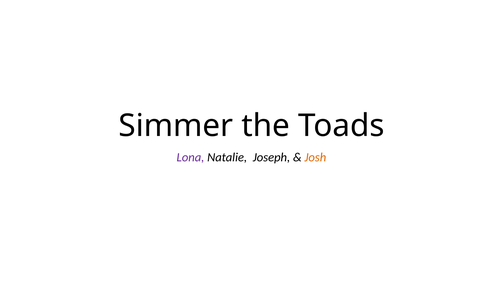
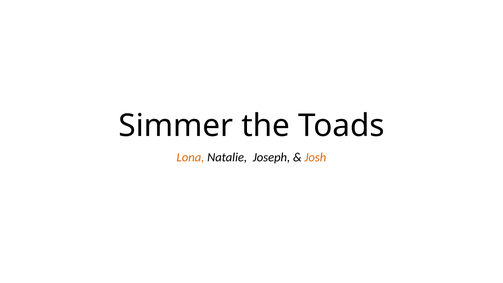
Lona colour: purple -> orange (190, 157)
